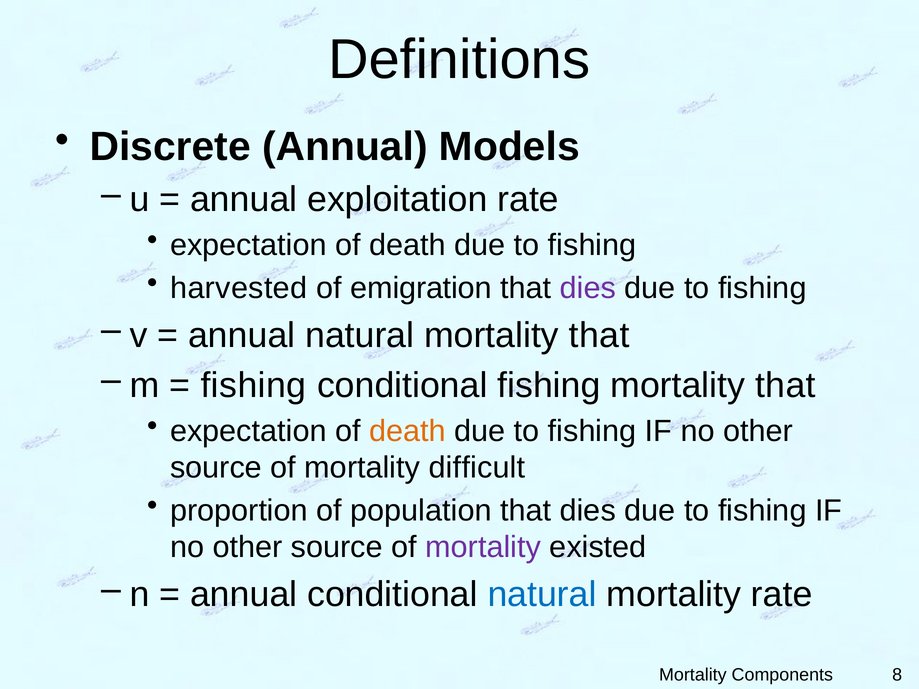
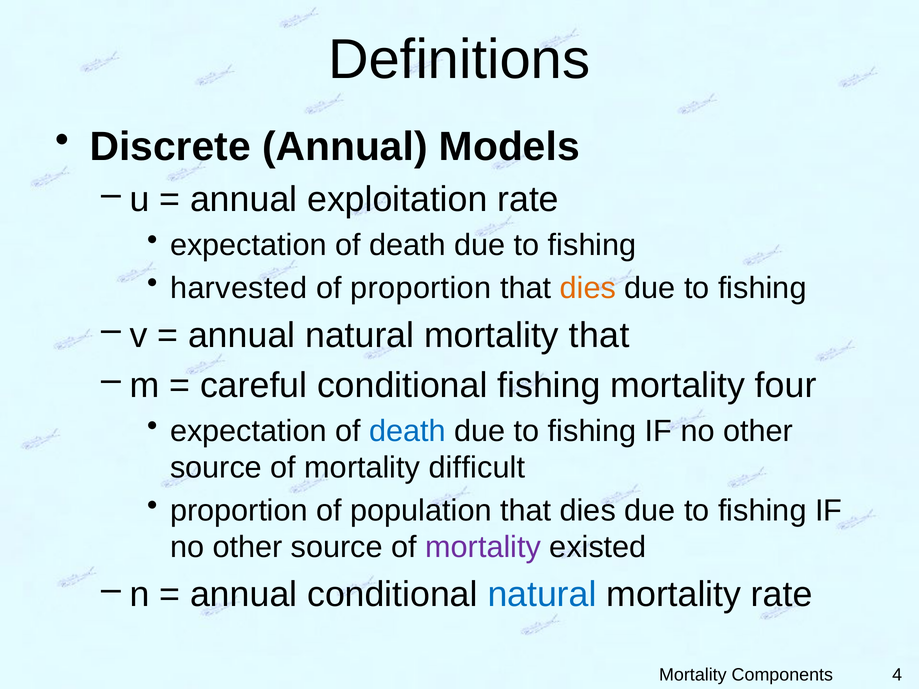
of emigration: emigration -> proportion (421, 288)
dies colour: purple -> orange (588, 288)
fishing: fishing -> careful (254, 386)
fishing mortality that: that -> four (786, 386)
death colour: orange -> blue (407, 431)
8: 8 -> 4 (897, 675)
